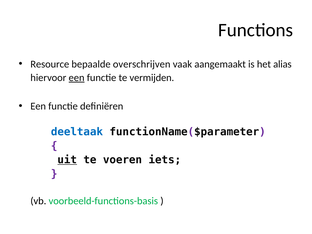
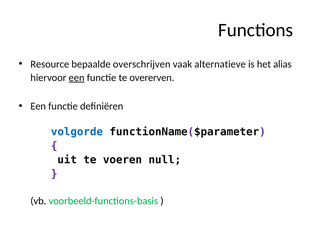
aangemaakt: aangemaakt -> alternatieve (220, 64)
vermijden: vermijden -> overerven (152, 78)
deeltaak: deeltaak -> volgorde (77, 132)
uit underline: present -> none (67, 160)
iets: iets -> null (165, 160)
